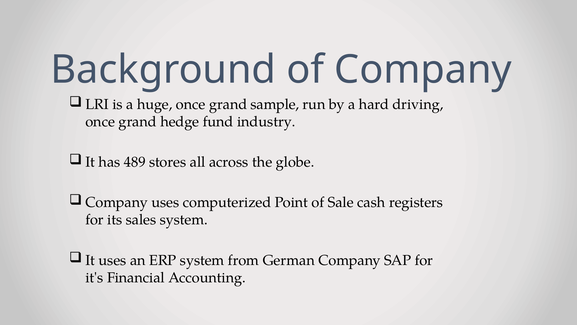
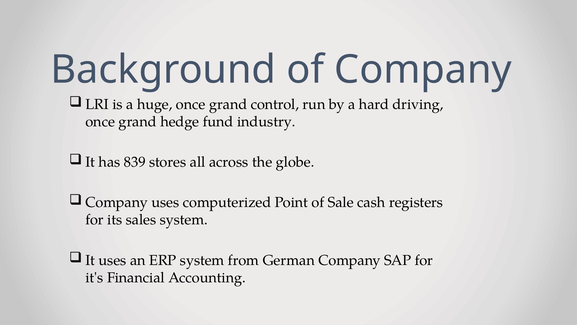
sample: sample -> control (275, 104)
489: 489 -> 839 (135, 162)
